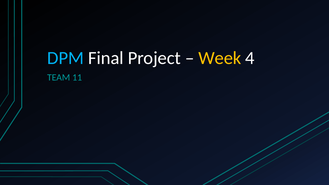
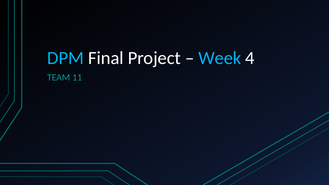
Week colour: yellow -> light blue (220, 58)
